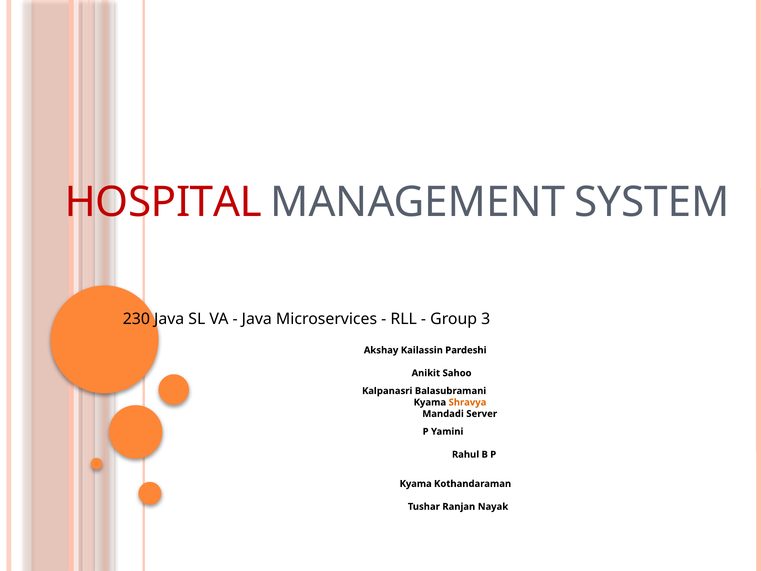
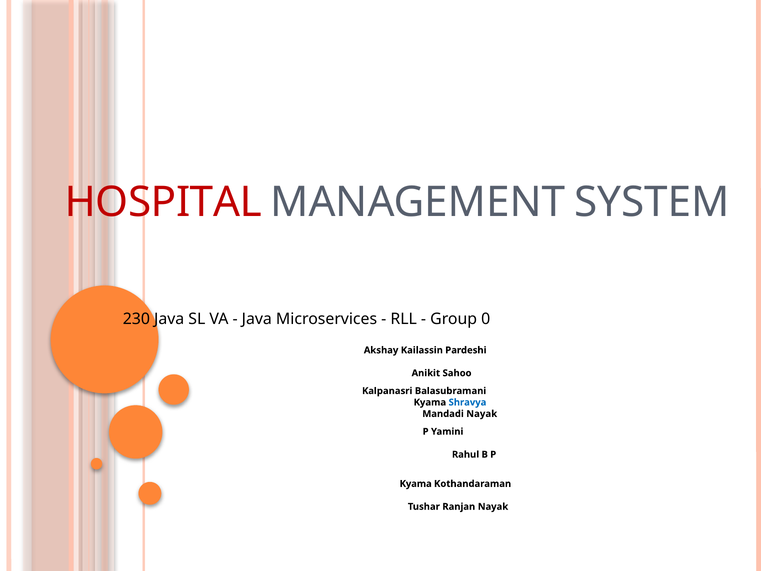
3: 3 -> 0 (486, 319)
Shravya colour: orange -> blue (467, 402)
Mandadi Server: Server -> Nayak (482, 414)
